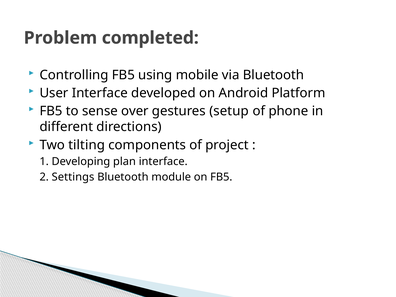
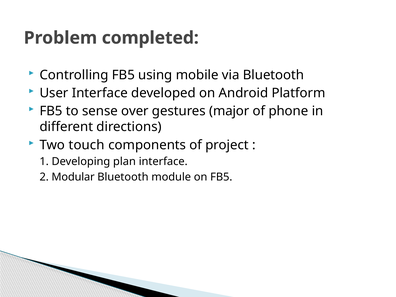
setup: setup -> major (229, 111)
tilting: tilting -> touch (87, 145)
Settings: Settings -> Modular (73, 177)
